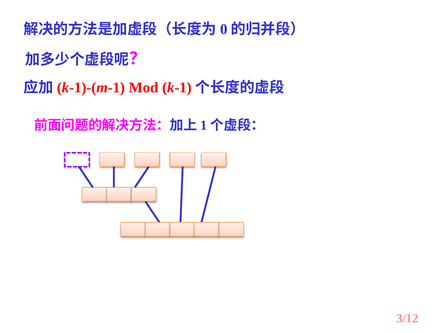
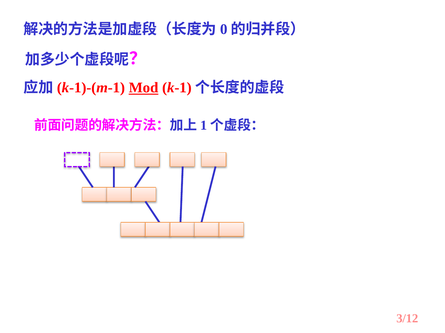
Mod underline: none -> present (144, 88)
